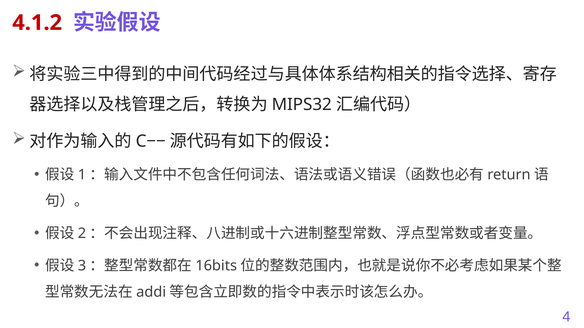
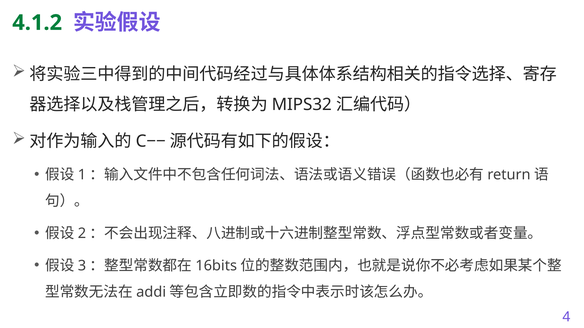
4.1.2 colour: red -> green (37, 23)
